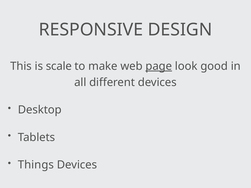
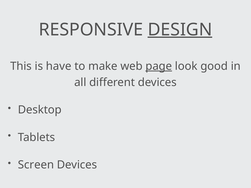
DESIGN underline: none -> present (180, 30)
scale: scale -> have (59, 66)
Things: Things -> Screen (36, 165)
